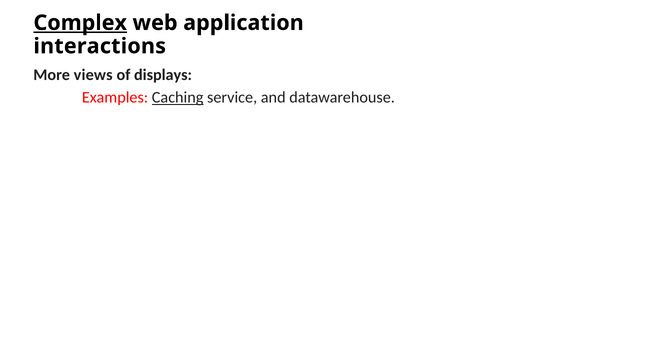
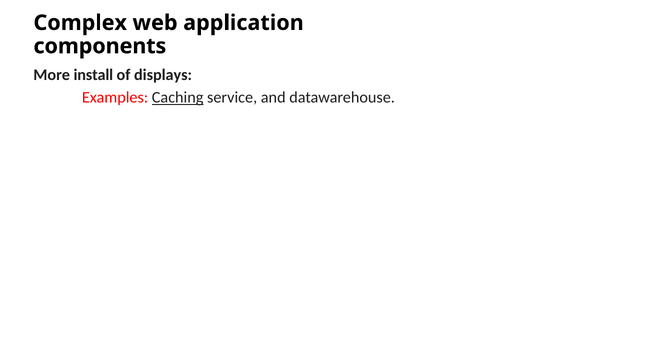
Complex underline: present -> none (80, 23)
interactions: interactions -> components (100, 46)
views: views -> install (93, 75)
